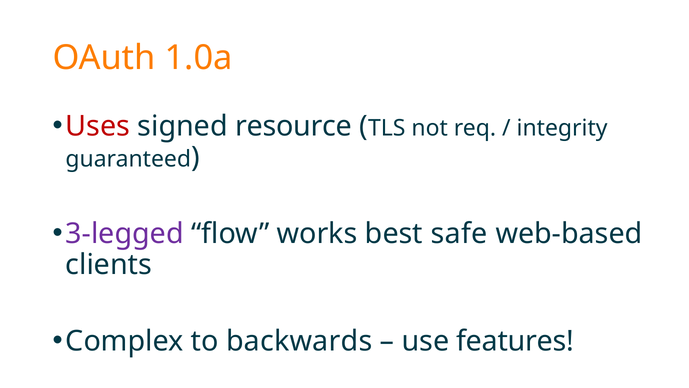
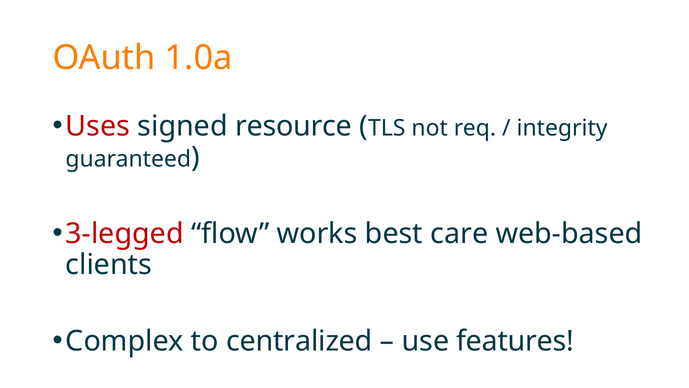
3-legged colour: purple -> red (125, 233)
safe: safe -> care (459, 233)
backwards: backwards -> centralized (299, 341)
